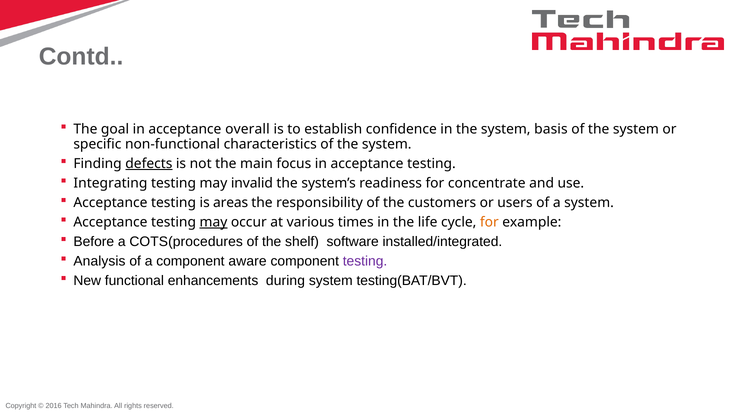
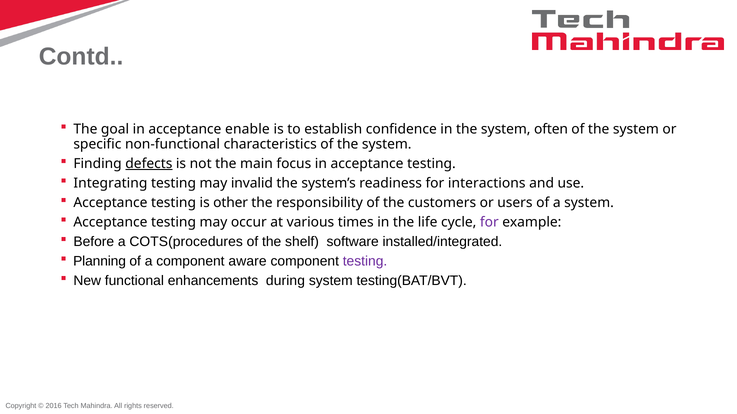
overall: overall -> enable (247, 129)
basis: basis -> often (551, 129)
concentrate: concentrate -> interactions (487, 183)
areas: areas -> other (231, 203)
may underline: present -> none (213, 222)
for colour: orange -> purple (489, 222)
Analysis: Analysis -> Planning (100, 262)
